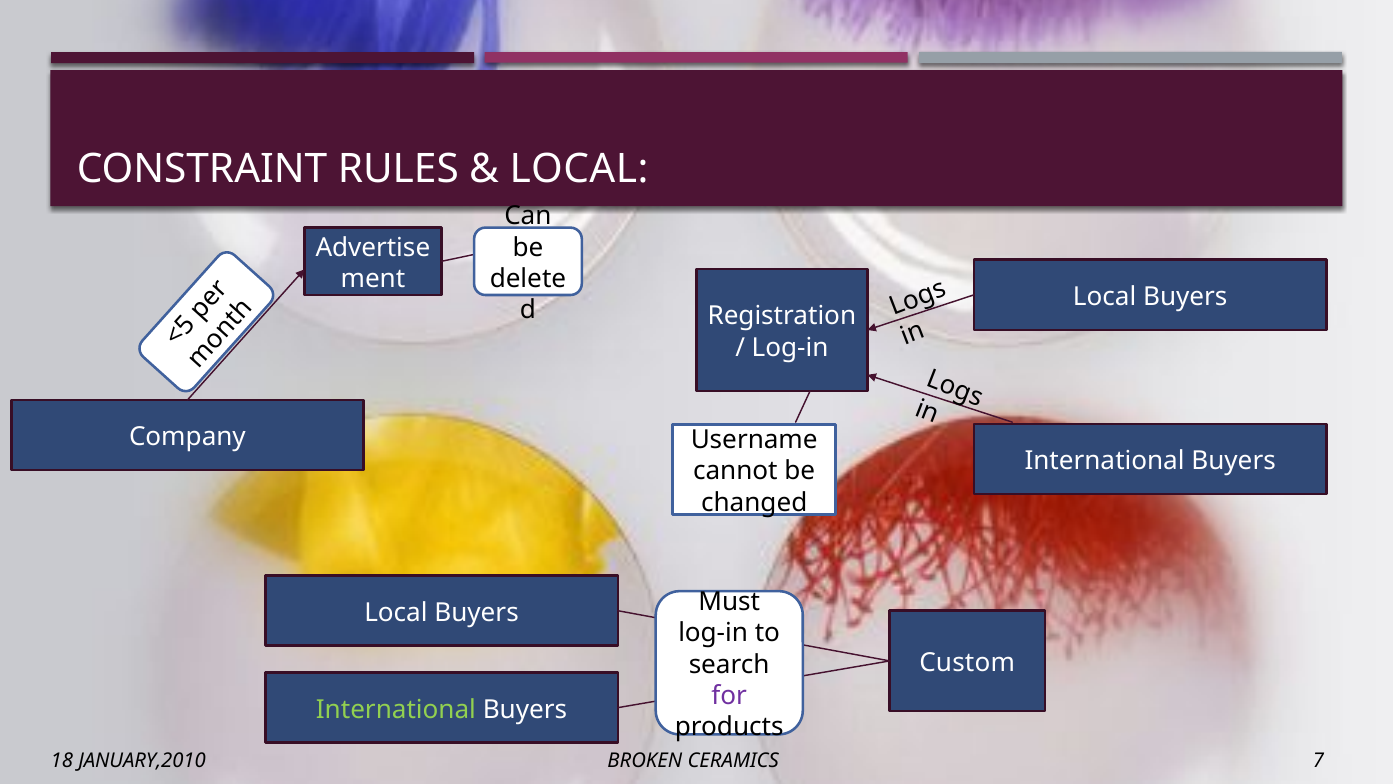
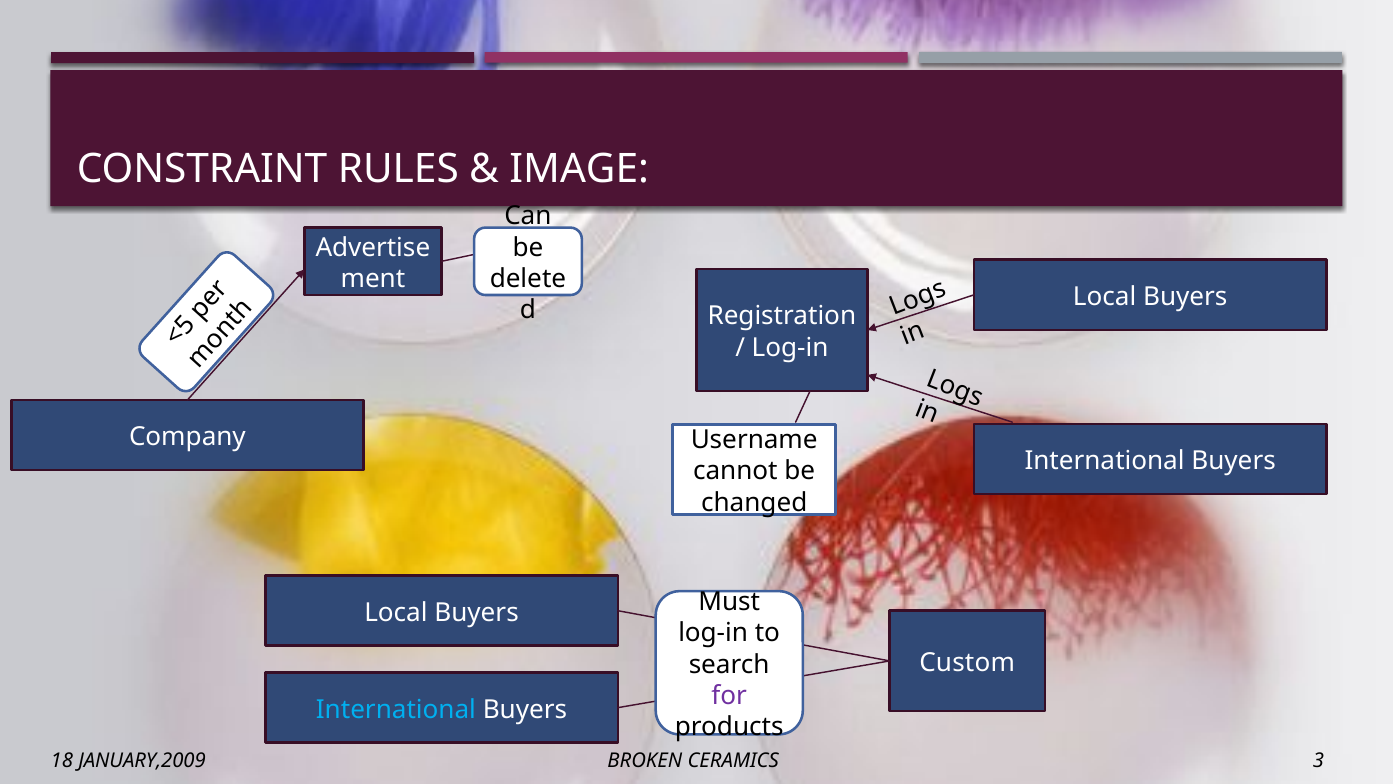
LOCAL: LOCAL -> IMAGE (579, 169)
International colour: light green -> light blue (396, 709)
JANUARY,2010: JANUARY,2010 -> JANUARY,2009 (142, 760)
7: 7 -> 3 (1318, 760)
